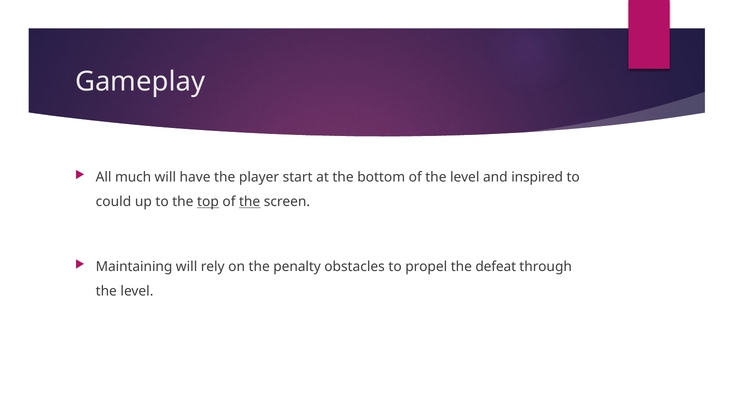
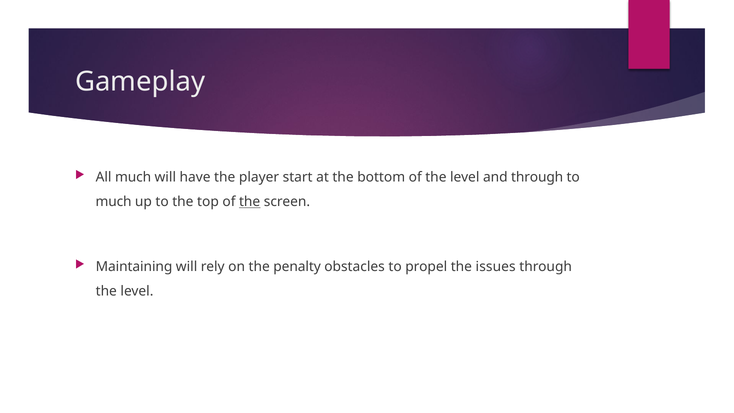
and inspired: inspired -> through (537, 177)
could: could -> much (114, 202)
top underline: present -> none (208, 202)
defeat: defeat -> issues (496, 267)
